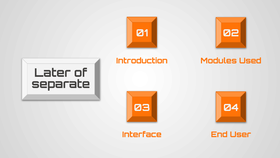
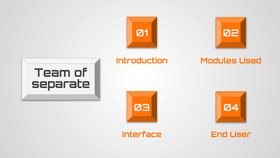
Later: Later -> Team (52, 73)
